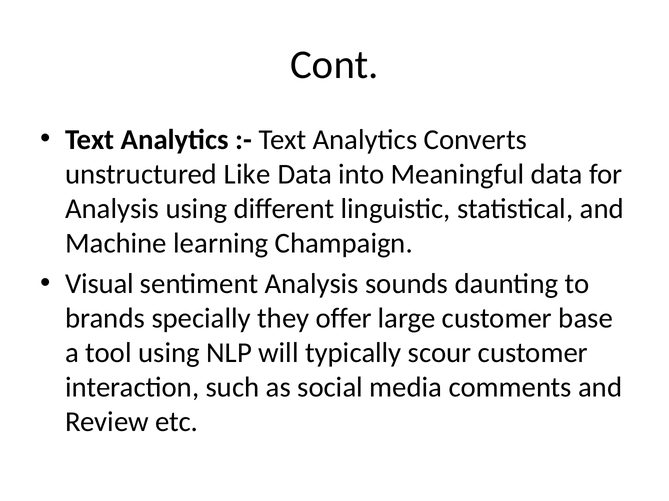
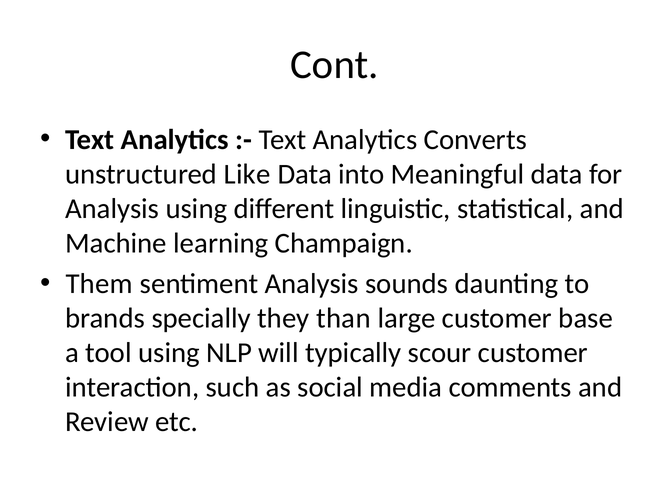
Visual: Visual -> Them (99, 284)
offer: offer -> than (343, 319)
